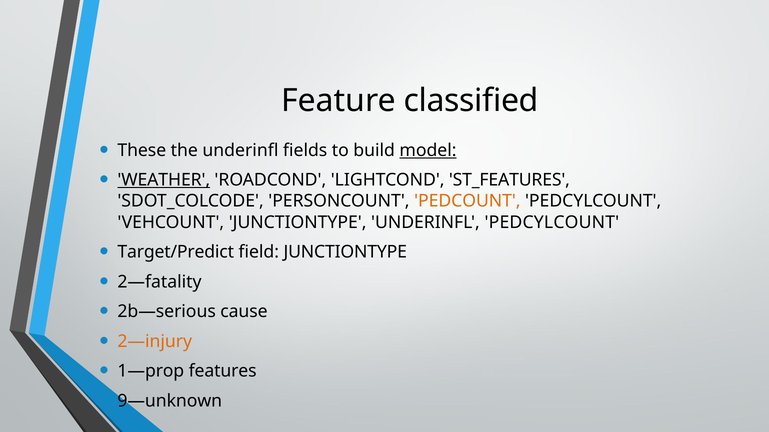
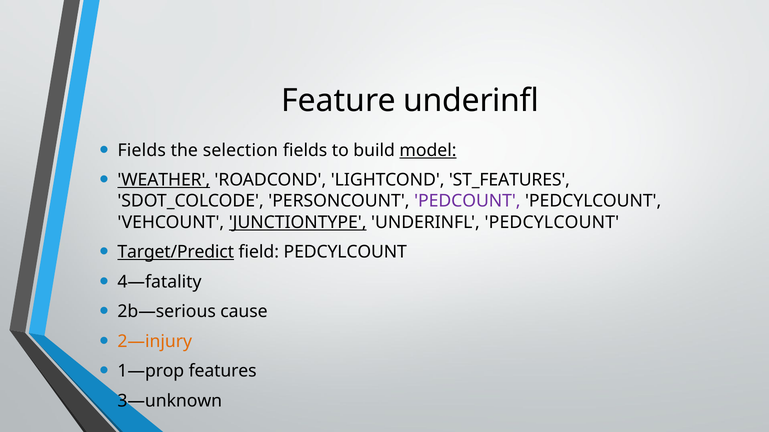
Feature classified: classified -> underinfl (471, 101)
These: These -> Fields (142, 150)
the underinfl: underinfl -> selection (240, 150)
PEDCOUNT colour: orange -> purple (467, 201)
JUNCTIONTYPE underline: none -> present (298, 223)
Target/Predict underline: none -> present (176, 252)
field JUNCTIONTYPE: JUNCTIONTYPE -> PEDCYLCOUNT (345, 252)
2—fatality: 2—fatality -> 4—fatality (159, 282)
9—unknown: 9—unknown -> 3—unknown (170, 401)
